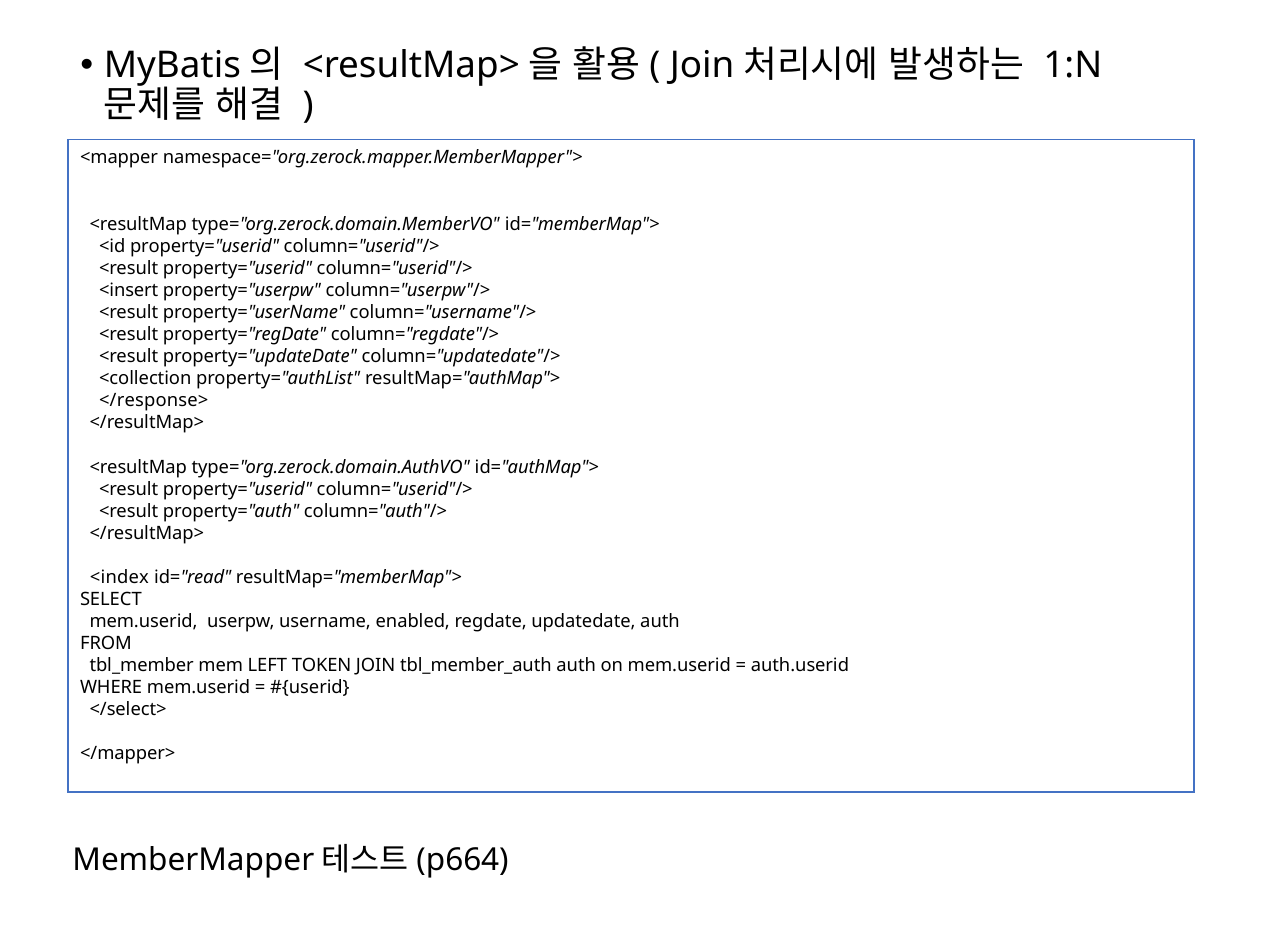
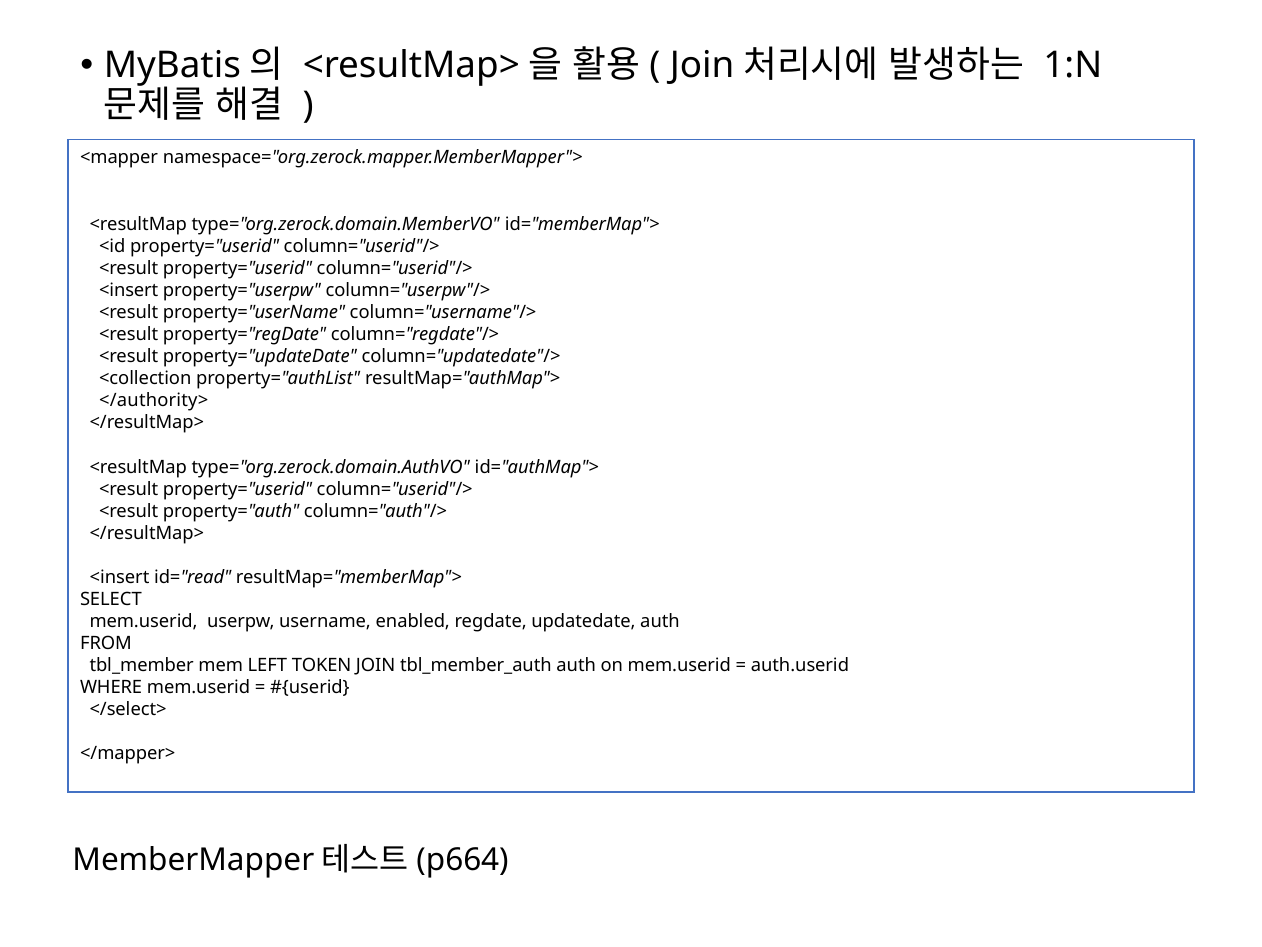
</response>: </response> -> </authority> (154, 401)
<index: <index -> <insert (119, 577)
